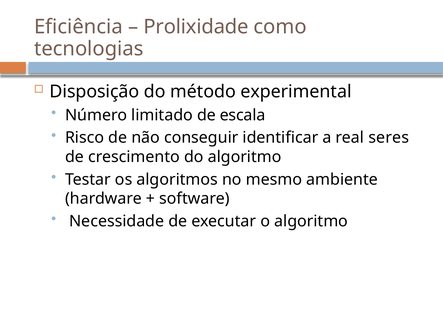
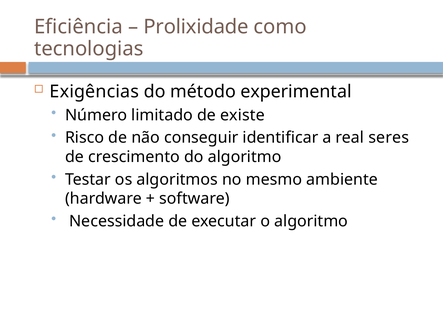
Disposição: Disposição -> Exigências (94, 92)
escala: escala -> existe (242, 115)
